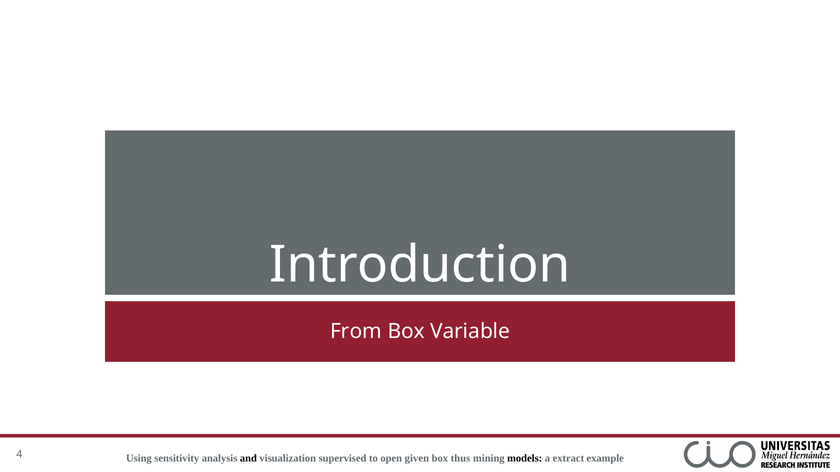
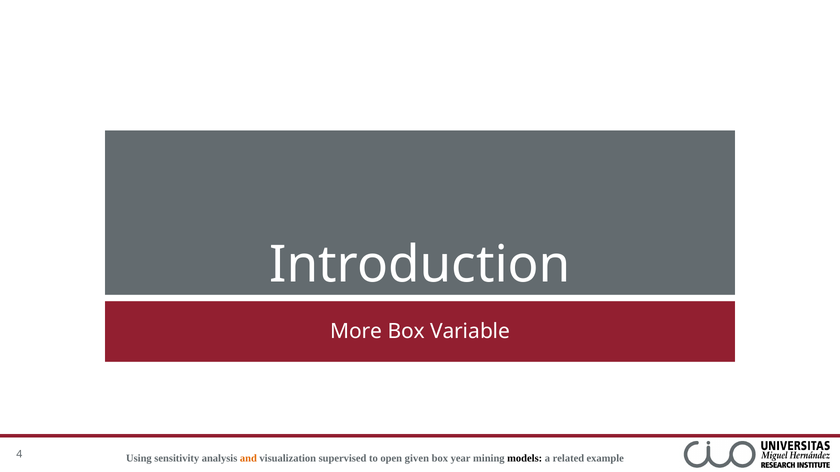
From: From -> More (356, 332)
and colour: black -> orange (248, 459)
thus: thus -> year (461, 459)
extract: extract -> related (568, 459)
